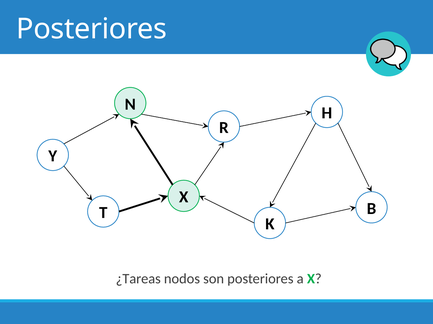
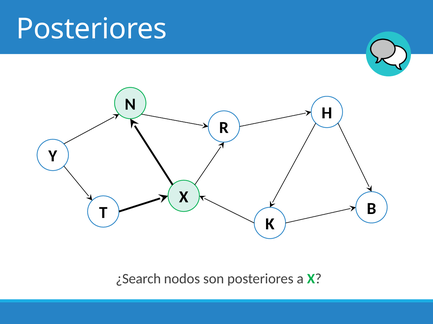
¿Tareas: ¿Tareas -> ¿Search (138, 279)
